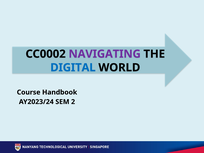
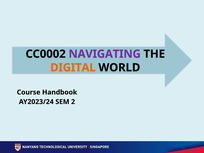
DIGITAL colour: blue -> orange (73, 68)
